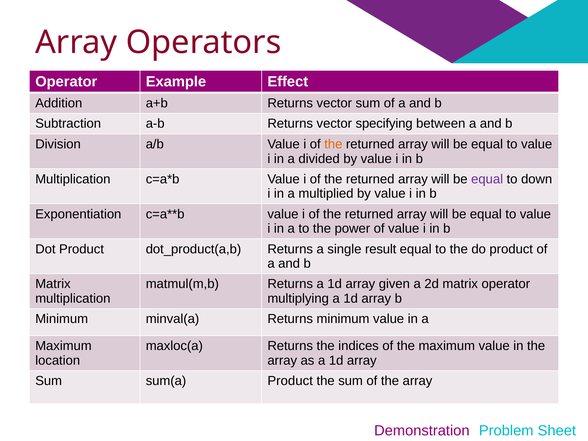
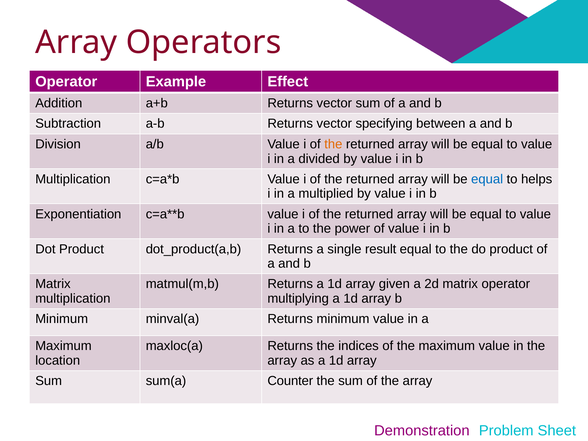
equal colour: purple -> blue (487, 179)
down: down -> helps (537, 179)
sum(a Product: Product -> Counter (290, 381)
